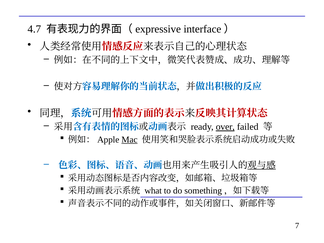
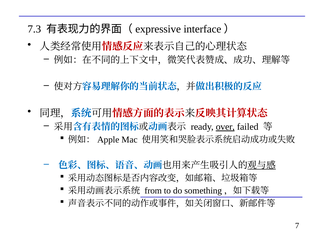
4.7: 4.7 -> 7.3 (34, 29)
Mac underline: present -> none (129, 140)
what: what -> from (153, 191)
